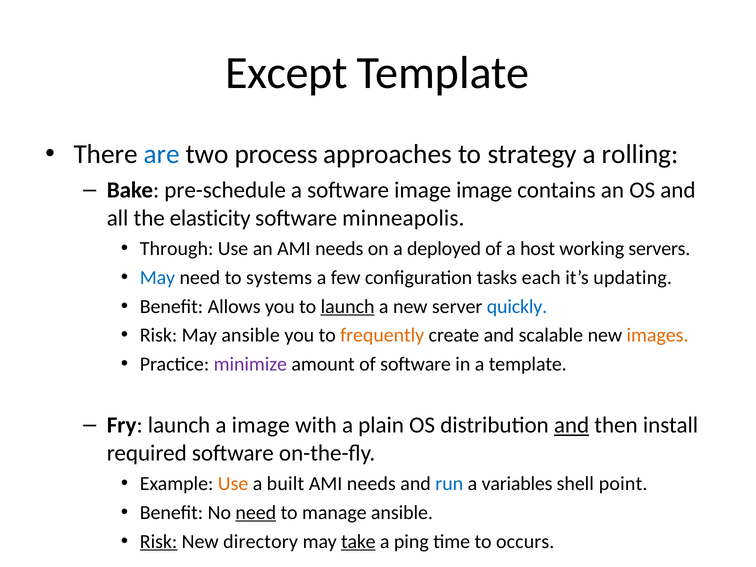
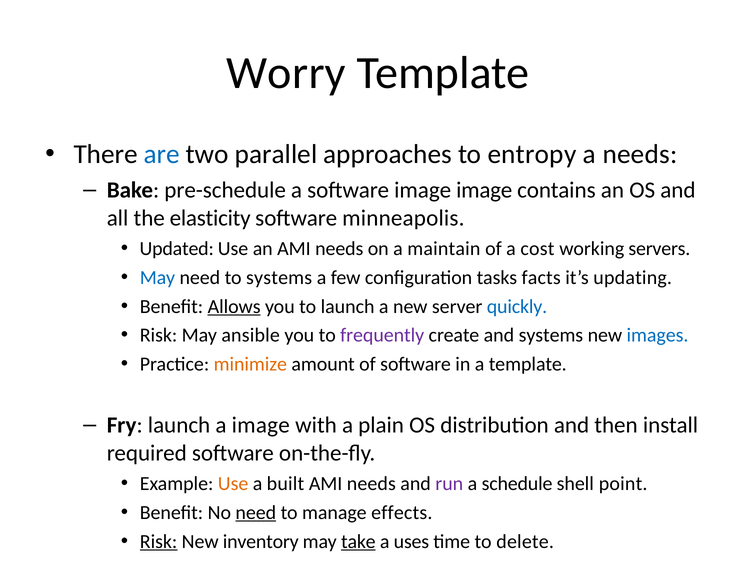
Except: Except -> Worry (286, 73)
process: process -> parallel (276, 154)
strategy: strategy -> entropy (532, 154)
a rolling: rolling -> needs (640, 154)
Through: Through -> Updated (177, 249)
deployed: deployed -> maintain (444, 249)
host: host -> cost (537, 249)
each: each -> facts (541, 277)
Allows underline: none -> present (234, 306)
launch underline: present -> none (348, 306)
frequently colour: orange -> purple (382, 335)
and scalable: scalable -> systems (551, 335)
images colour: orange -> blue (657, 335)
minimize colour: purple -> orange (250, 364)
and underline: present -> none (572, 425)
run colour: blue -> purple (449, 484)
variables: variables -> schedule (517, 484)
manage ansible: ansible -> effects (402, 513)
directory: directory -> inventory (261, 542)
ping: ping -> uses (411, 542)
occurs: occurs -> delete (525, 542)
